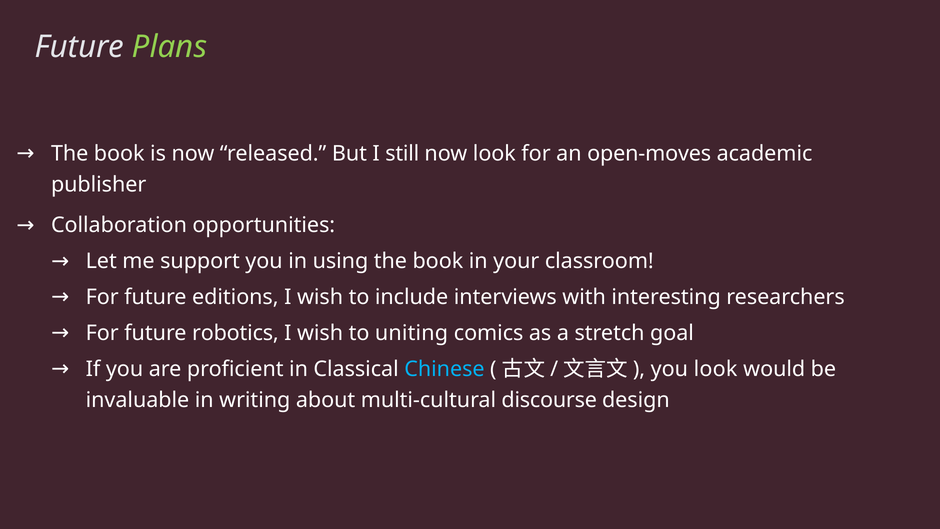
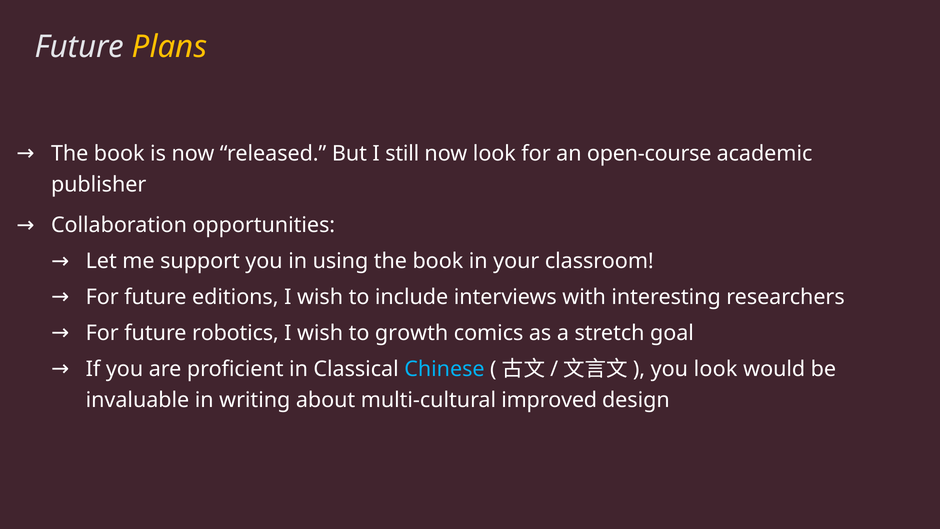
Plans colour: light green -> yellow (170, 47)
open-moves: open-moves -> open-course (649, 153)
uniting: uniting -> growth (412, 333)
discourse: discourse -> improved (549, 400)
